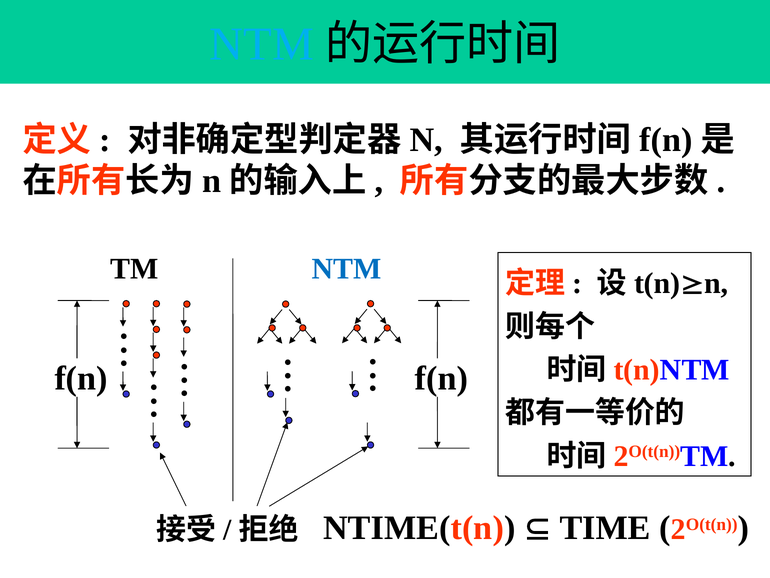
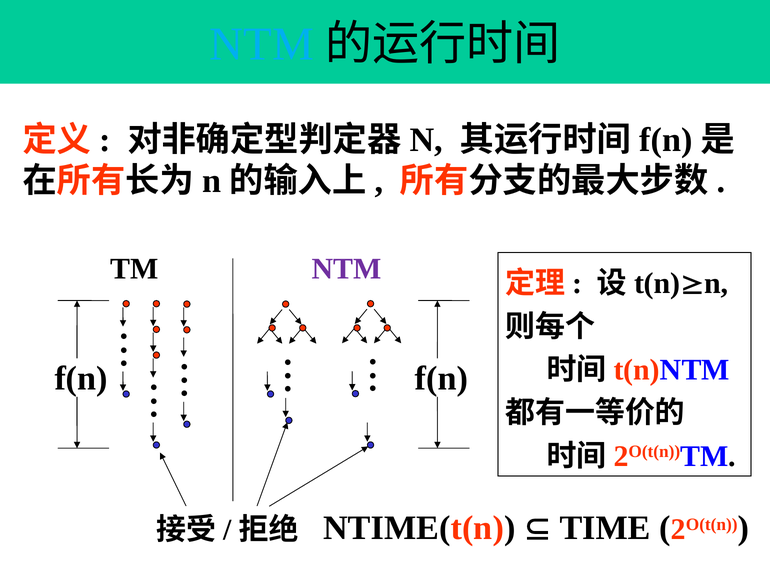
NTM colour: blue -> purple (347, 269)
